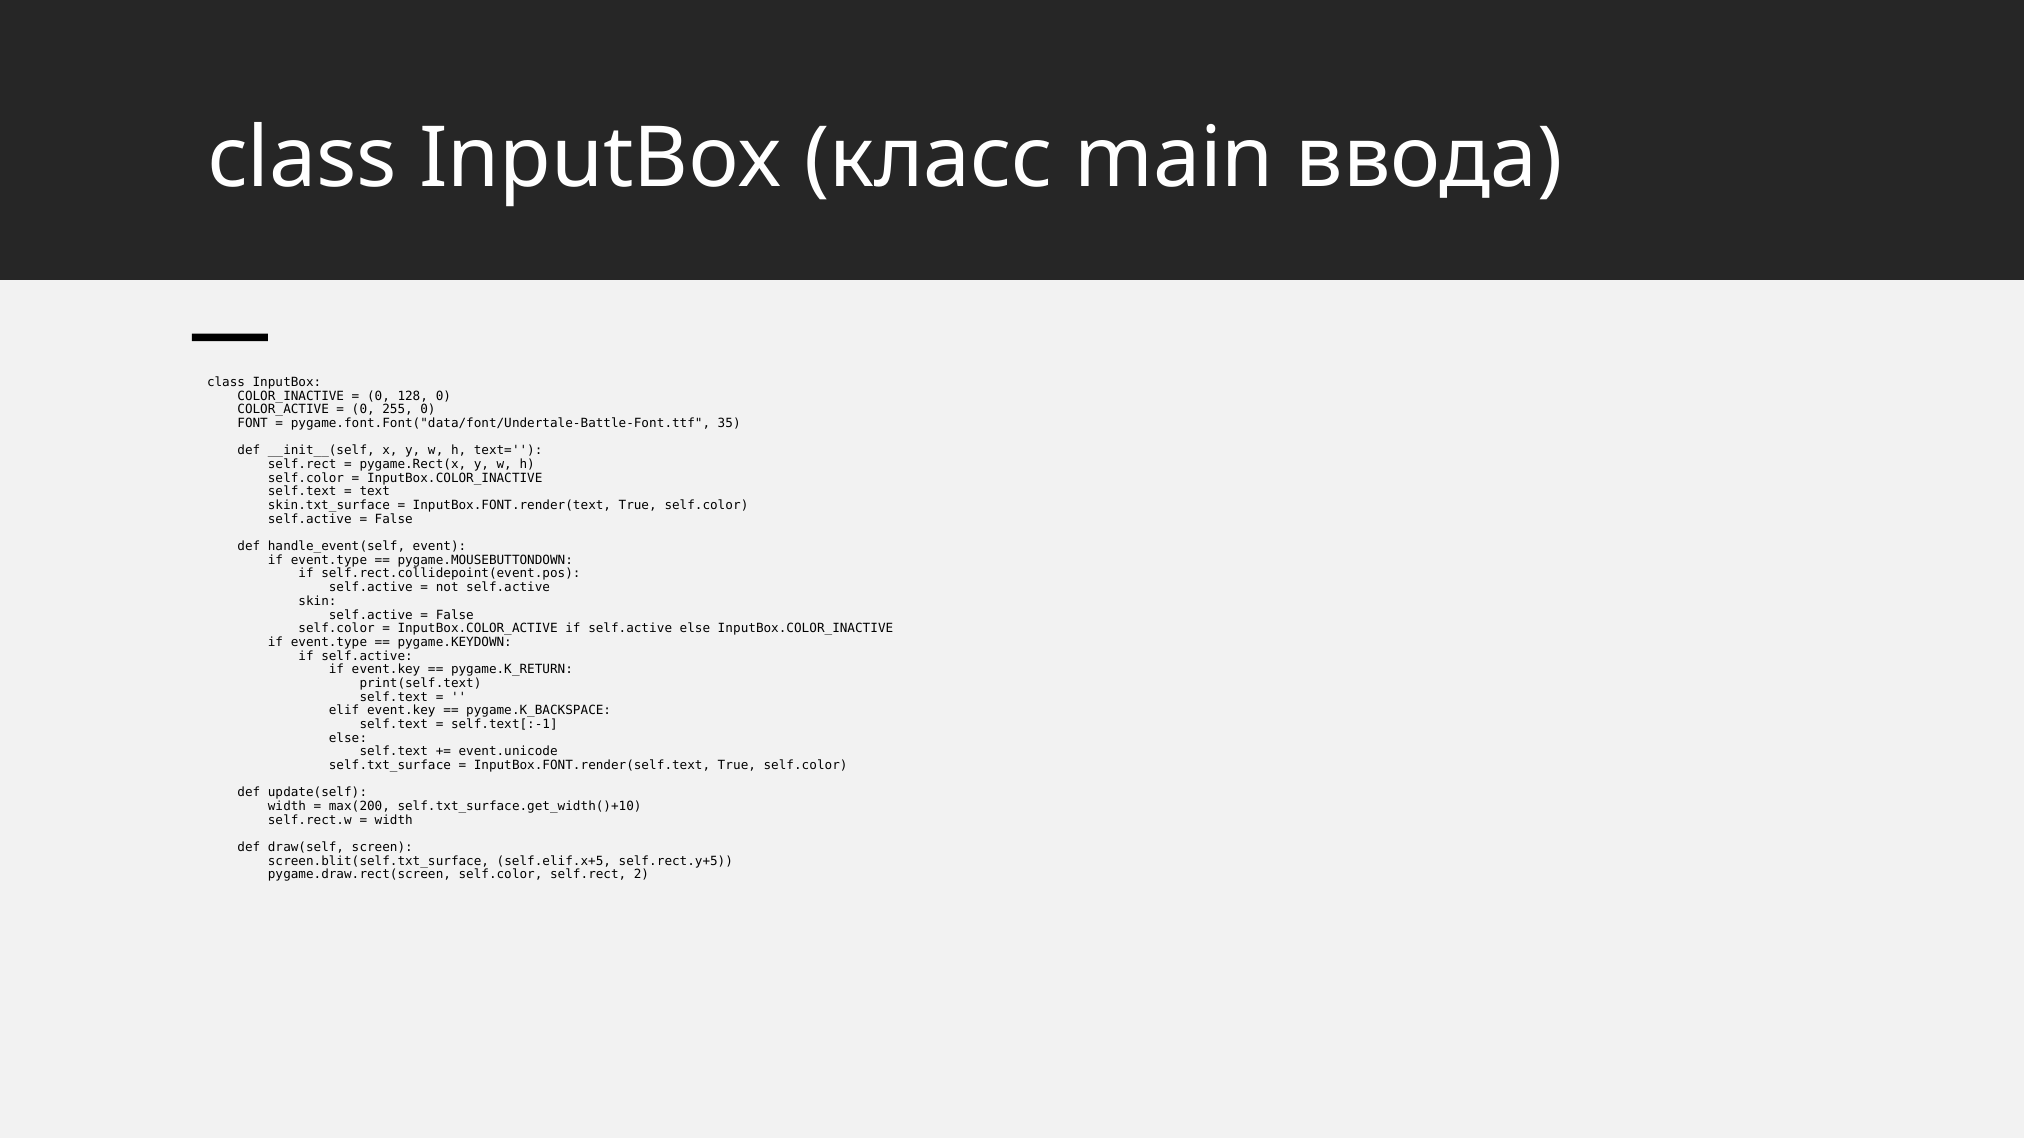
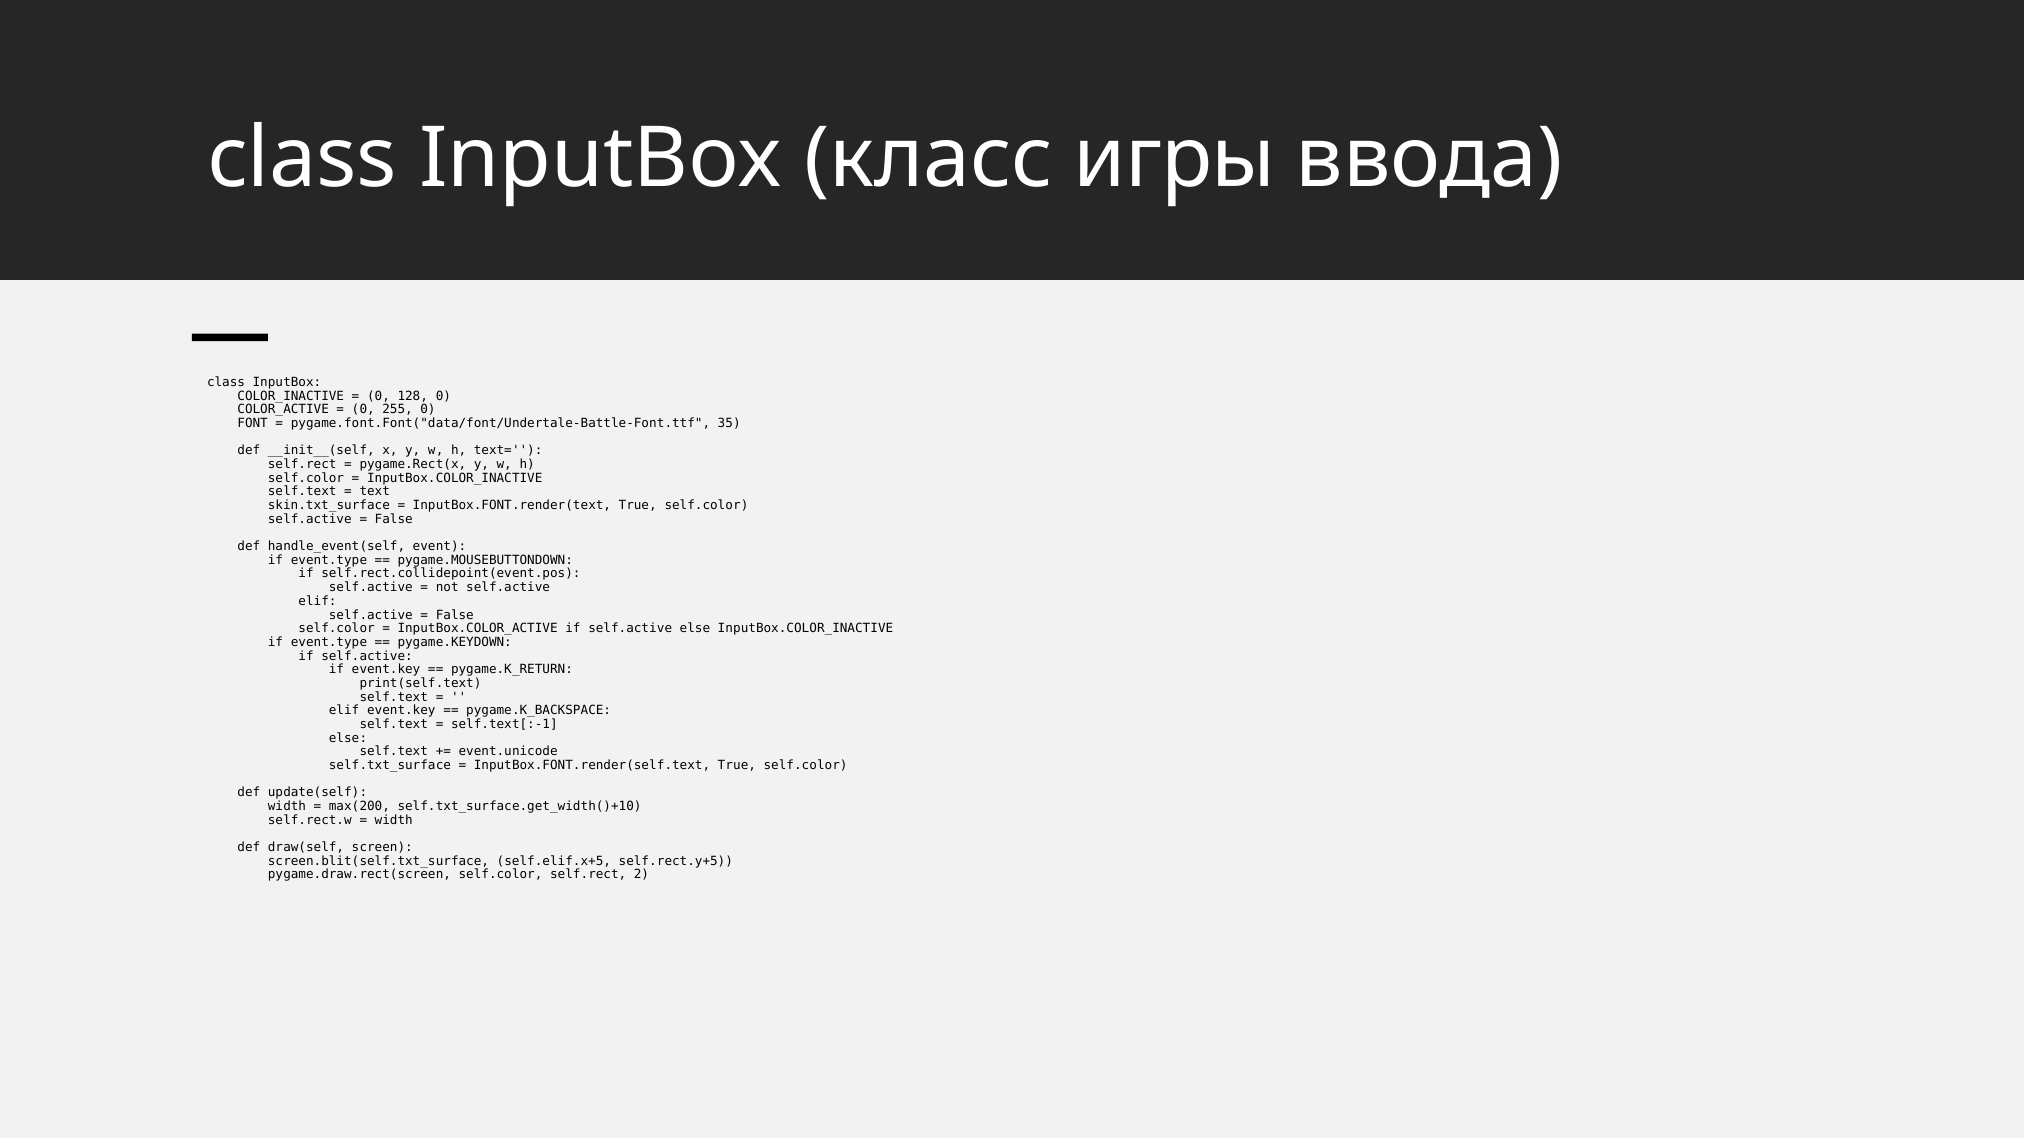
main: main -> игры (1175, 158)
skin: skin -> elif (317, 601)
